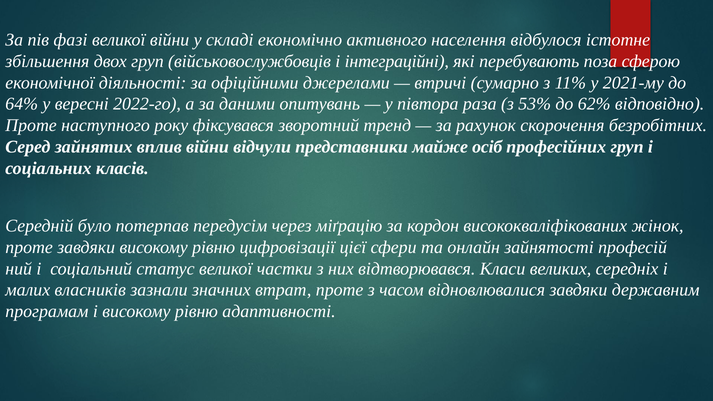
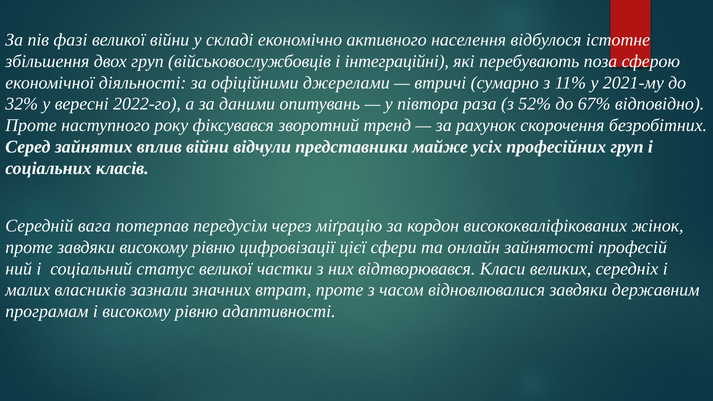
64%: 64% -> 32% (22, 104)
53%: 53% -> 52% (535, 104)
62%: 62% -> 67% (594, 104)
осіб: осіб -> усіх (487, 147)
було: було -> вага (94, 226)
